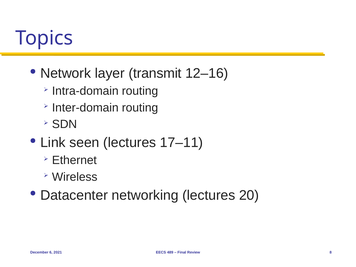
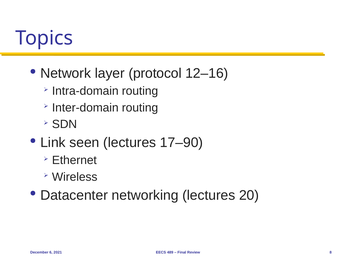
transmit: transmit -> protocol (155, 73)
17–11: 17–11 -> 17–90 (182, 143)
